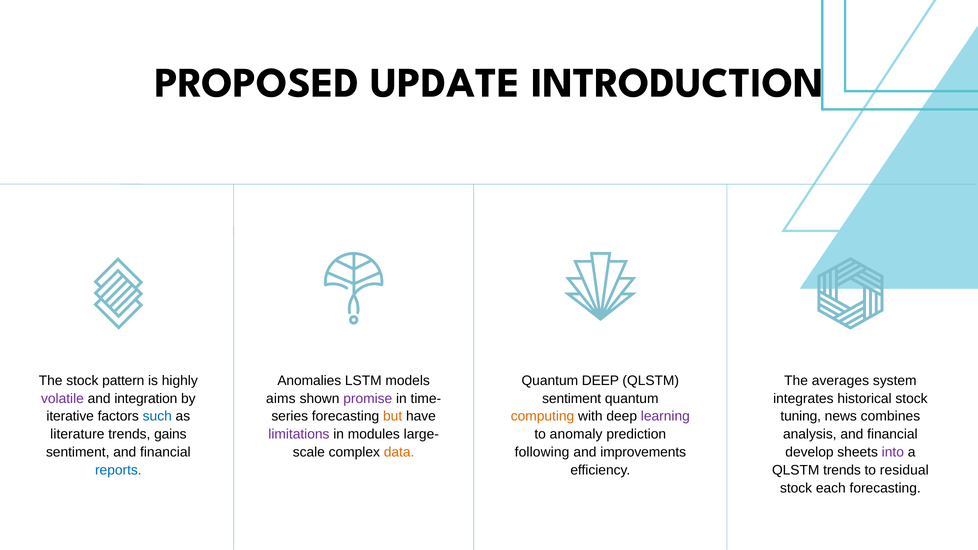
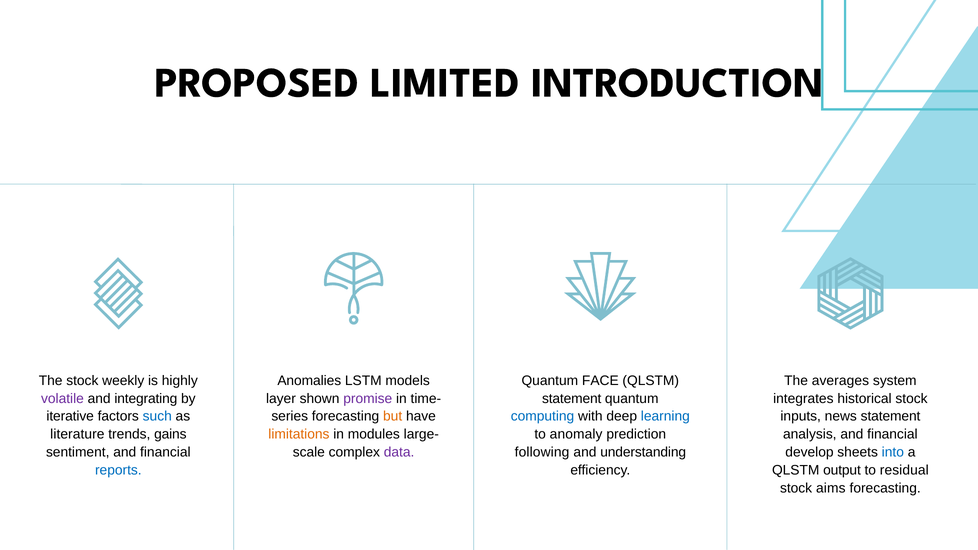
UPDATE: UPDATE -> LIMITED (445, 83)
pattern: pattern -> weekly (123, 381)
Quantum DEEP: DEEP -> FACE (600, 381)
integration: integration -> integrating (146, 399)
aims: aims -> layer (281, 399)
sentiment: sentiment -> statement (572, 399)
computing colour: orange -> blue (543, 416)
learning colour: purple -> blue (665, 416)
tuning: tuning -> inputs (801, 416)
news combines: combines -> statement (891, 416)
limitations colour: purple -> orange (299, 434)
data colour: orange -> purple (399, 452)
improvements: improvements -> understanding (643, 452)
into colour: purple -> blue (893, 452)
QLSTM trends: trends -> output (842, 470)
each: each -> aims (831, 488)
